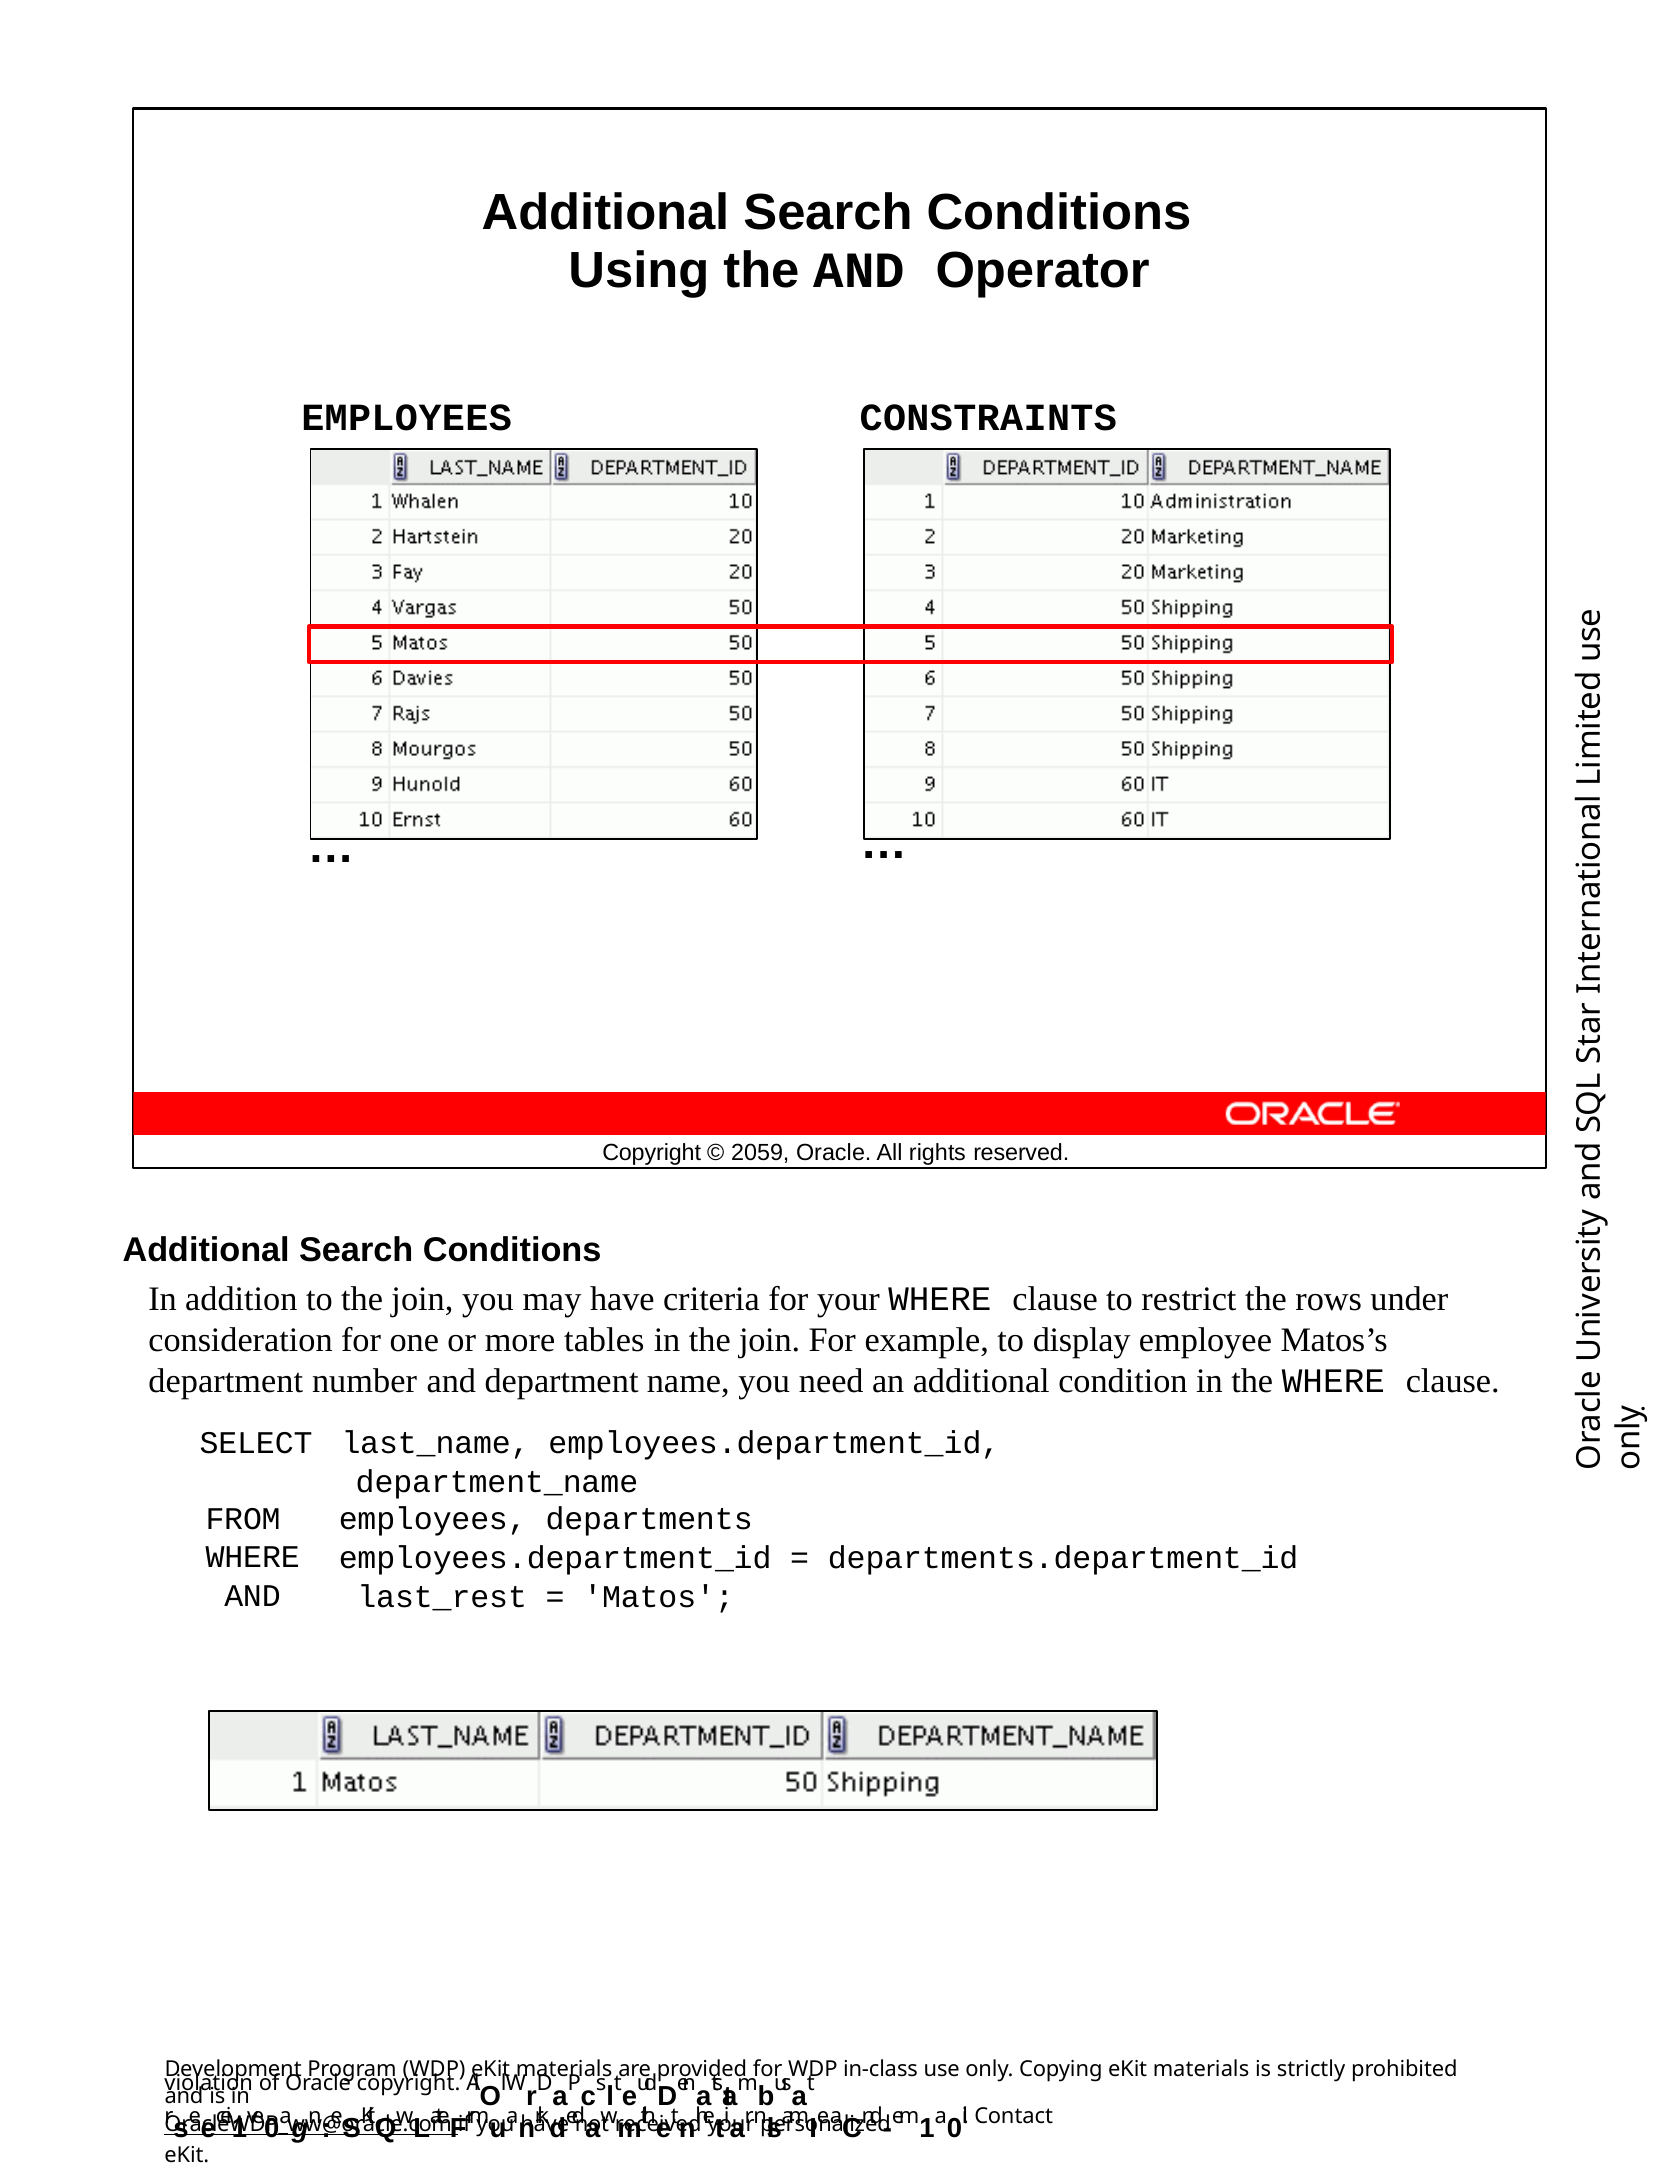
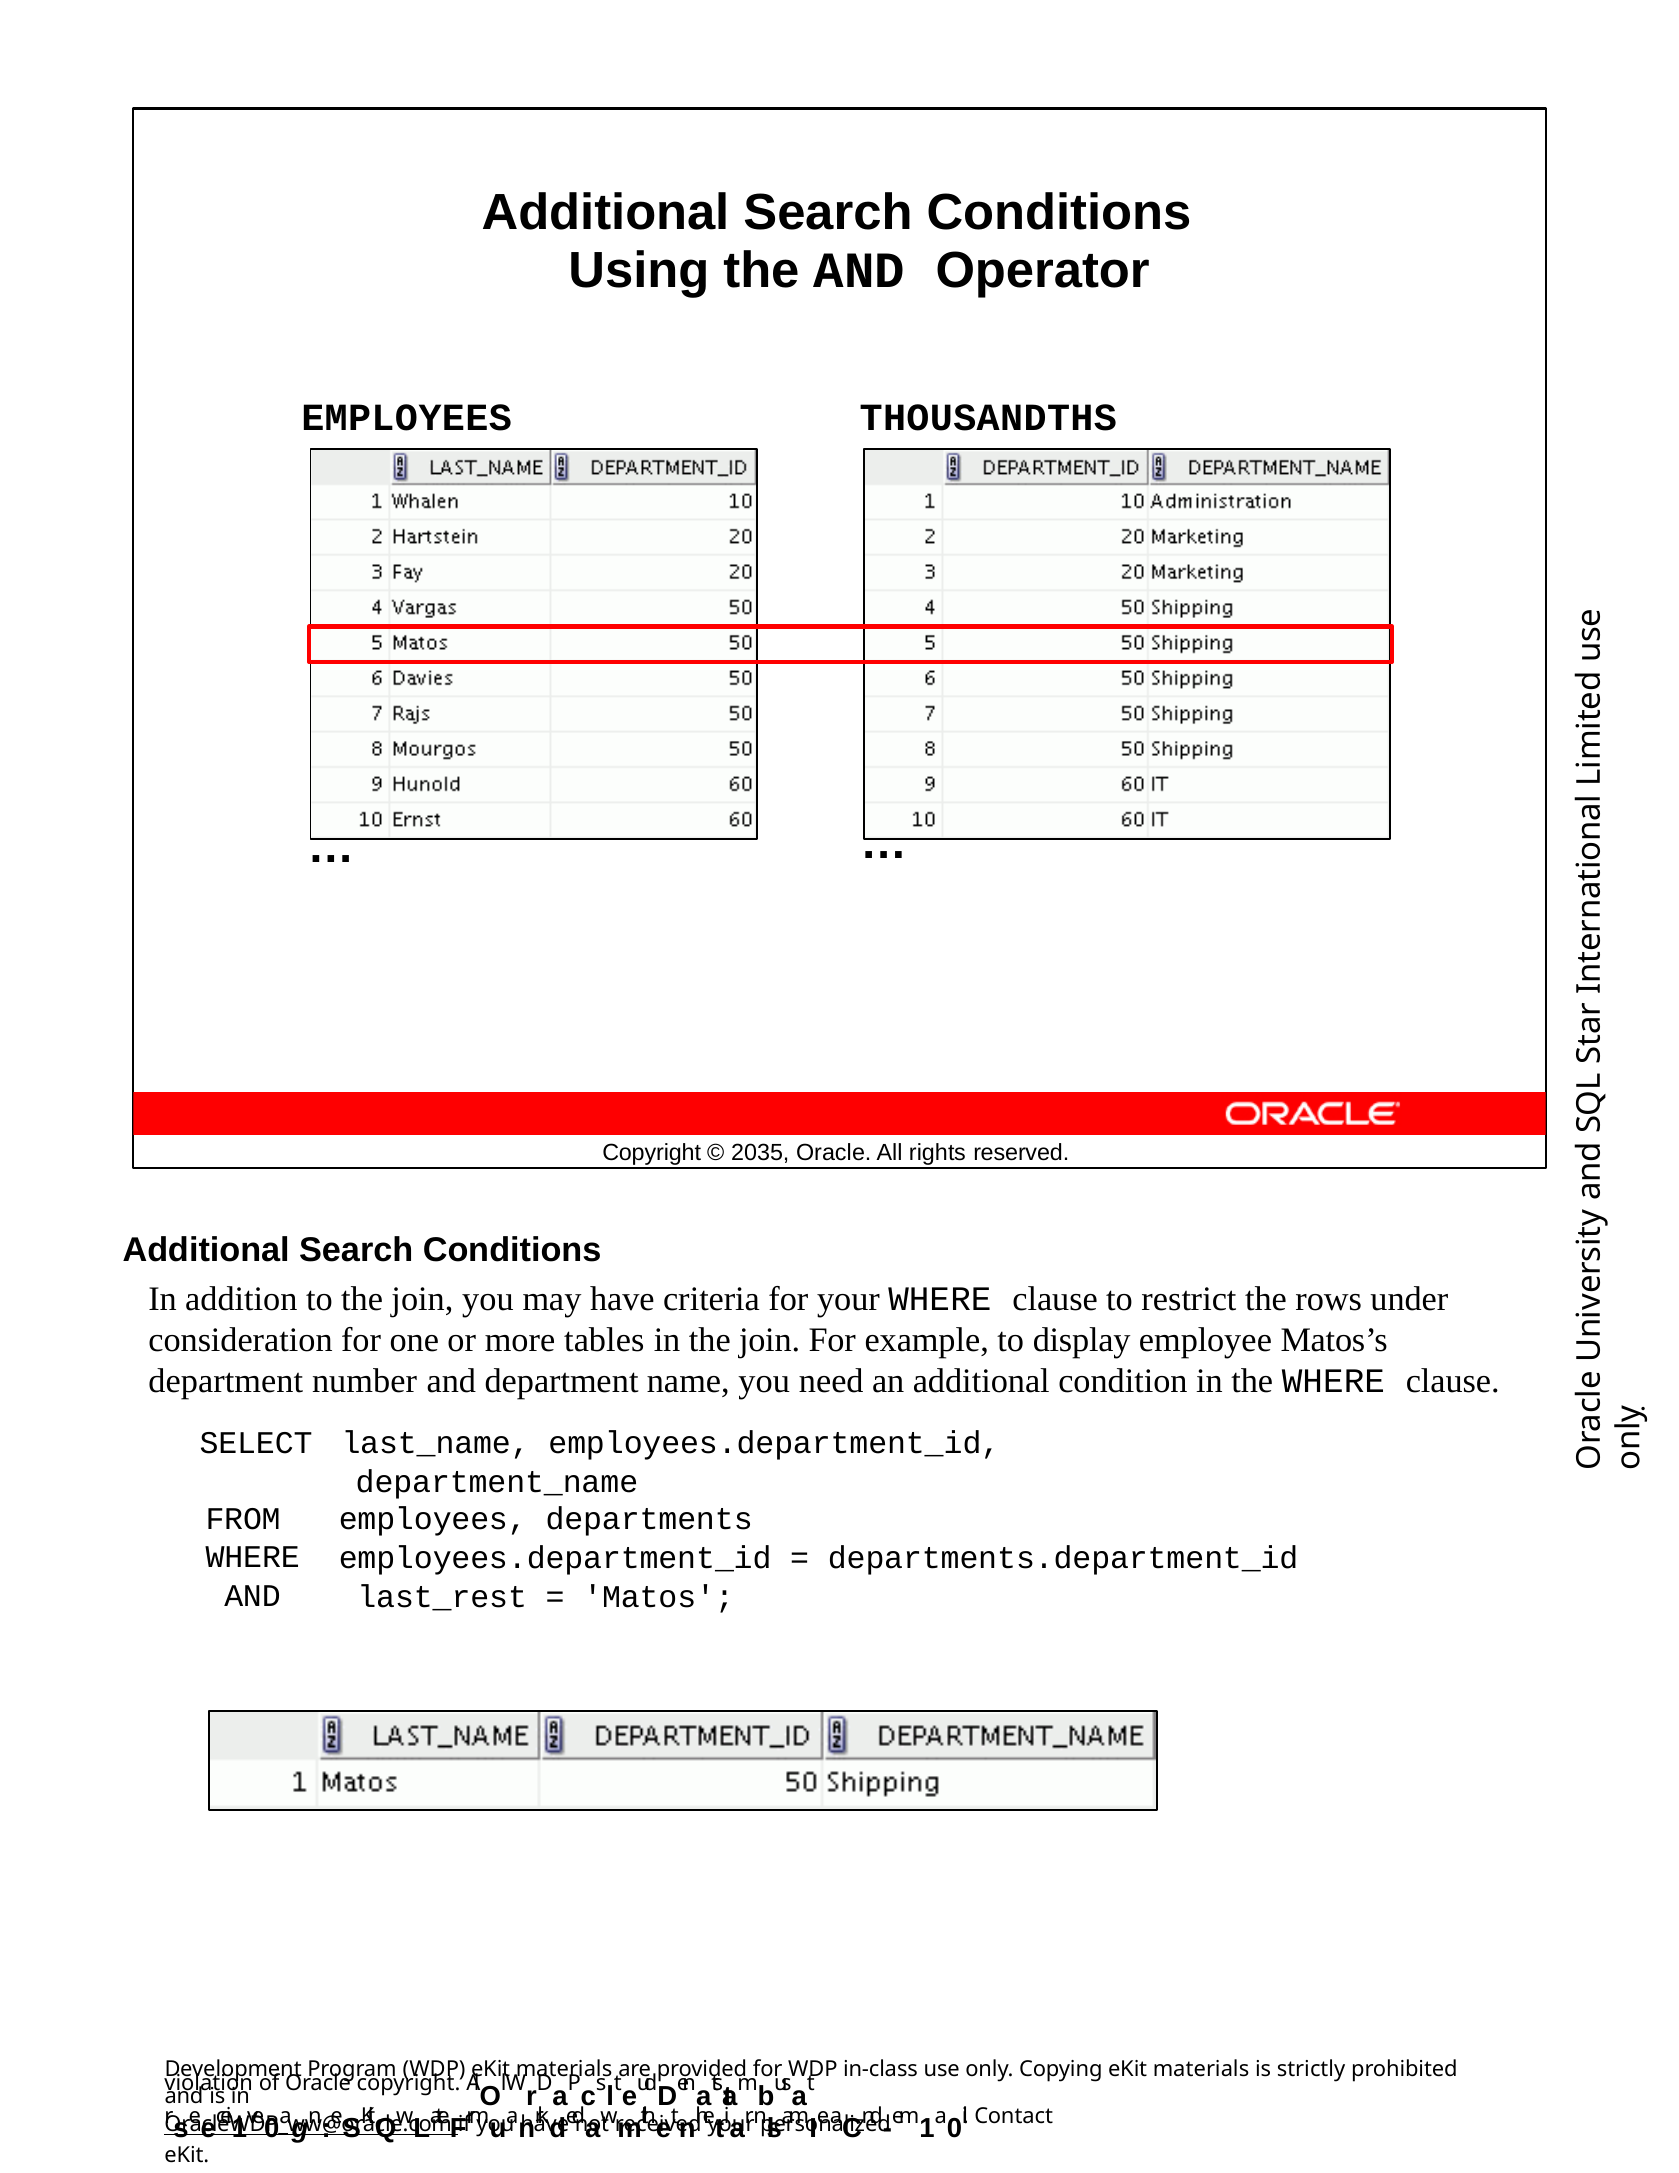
CONSTRAINTS: CONSTRAINTS -> THOUSANDTHS (988, 417)
2059: 2059 -> 2035 (760, 1153)
